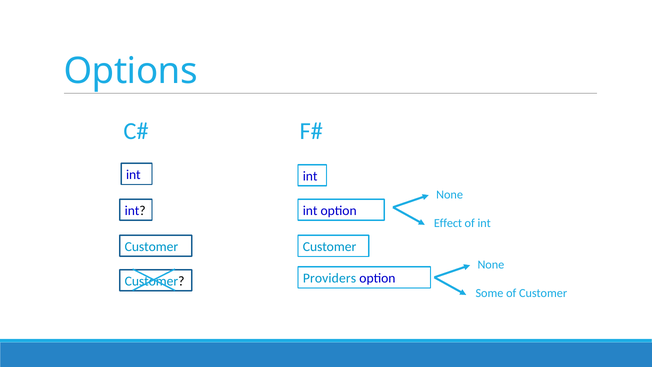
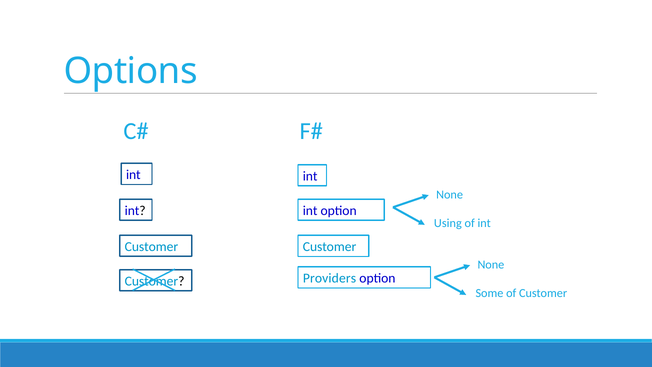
Effect: Effect -> Using (448, 223)
